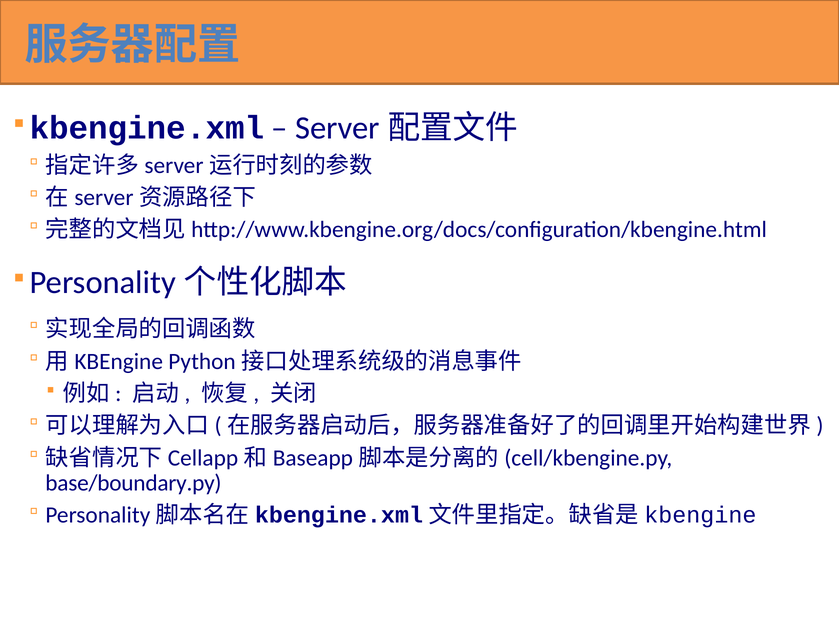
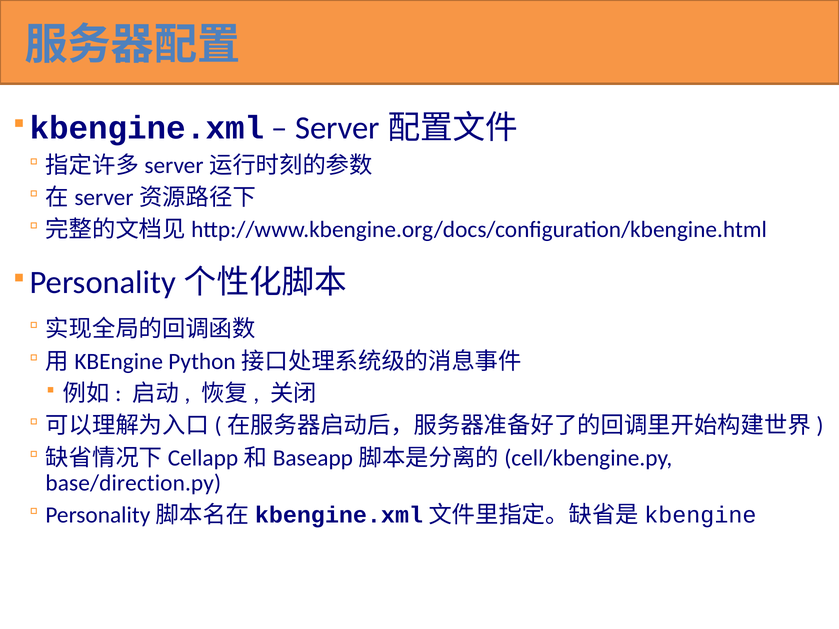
base/boundary.py: base/boundary.py -> base/direction.py (133, 483)
